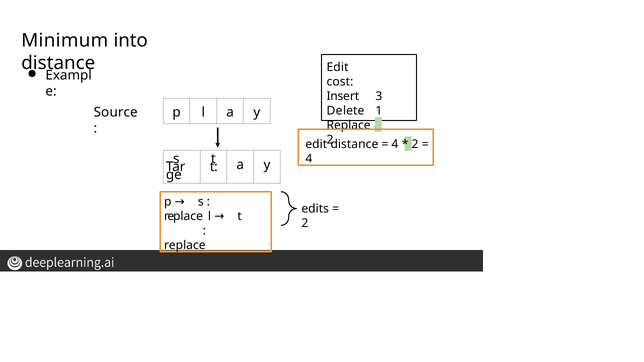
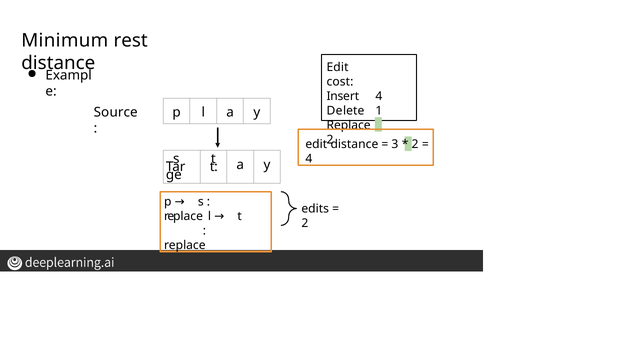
into: into -> rest (131, 41)
Insert 3: 3 -> 4 (379, 96)
4: 4 -> 3 (395, 144)
